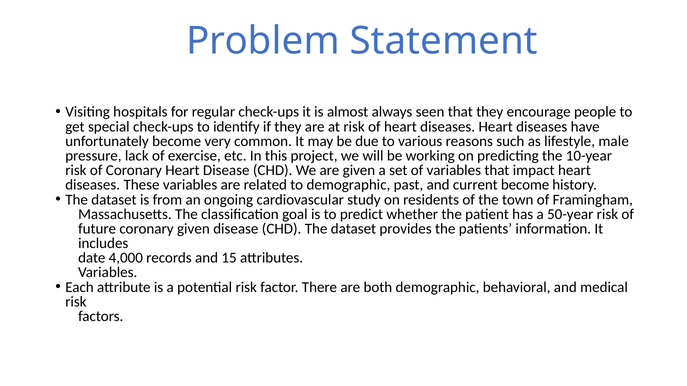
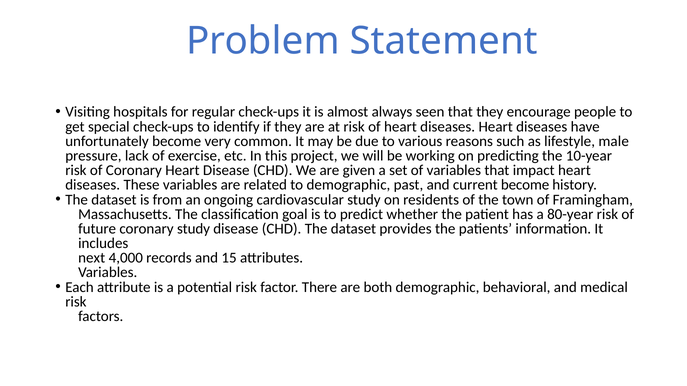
50-year: 50-year -> 80-year (570, 214)
coronary given: given -> study (193, 229)
date: date -> next (92, 258)
